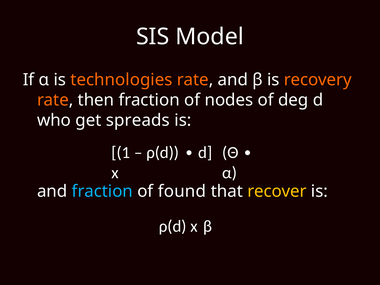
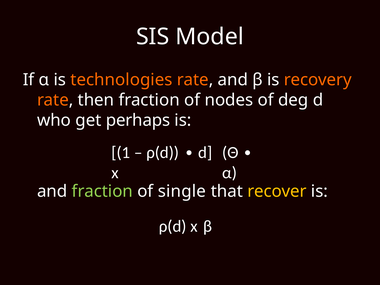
spreads: spreads -> perhaps (138, 120)
fraction colour: light blue -> light green (102, 191)
found: found -> single (182, 191)
